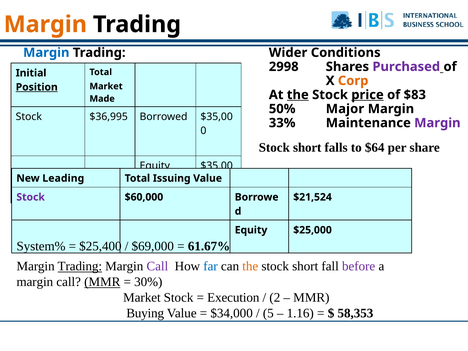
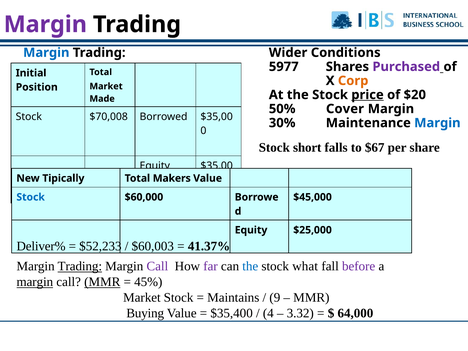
Margin colour: orange -> purple (45, 24)
2998: 2998 -> 5977 (284, 67)
Position underline: present -> none (37, 87)
the underline: present -> none (298, 95)
$83: $83 -> $20 (415, 95)
Major: Major -> Cover (345, 109)
$36,995: $36,995 -> $70,008 (109, 117)
33%: 33% -> 30% (282, 123)
Margin colour: purple -> blue (437, 123)
$64: $64 -> $67 (375, 148)
Leading: Leading -> Tipically (63, 178)
Issuing: Issuing -> Makers (172, 178)
Stock colour: purple -> blue (31, 197)
$21,524: $21,524 -> $45,000 (313, 197)
System%: System% -> Deliver% (41, 246)
$25,400: $25,400 -> $52,233 (100, 246)
$69,000: $69,000 -> $60,003 (153, 246)
61.67%: 61.67% -> 41.37% (209, 246)
far colour: blue -> purple (210, 266)
the colour: orange -> blue (250, 266)
short: short -> what (305, 266)
margin underline: none -> present (35, 282)
30%: 30% -> 45% (148, 282)
Execution: Execution -> Maintains (233, 298)
2: 2 -> 9 (275, 298)
$34,000: $34,000 -> $35,400 (232, 313)
5: 5 -> 4 (268, 313)
1.16: 1.16 -> 3.32 (300, 313)
58,353: 58,353 -> 64,000 (355, 313)
